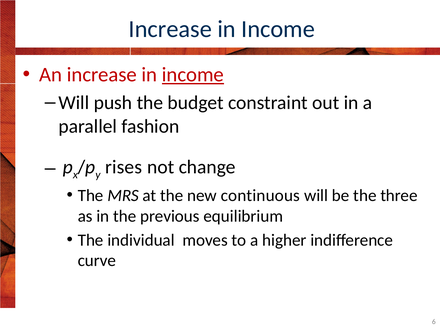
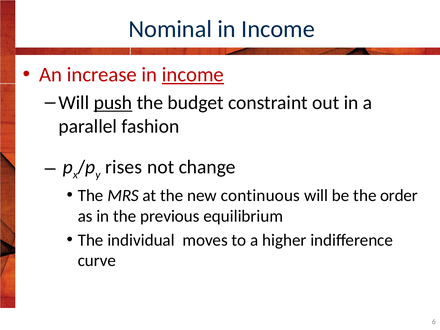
Increase: Increase -> Nominal (170, 29)
push underline: none -> present (113, 103)
three: three -> order (399, 196)
